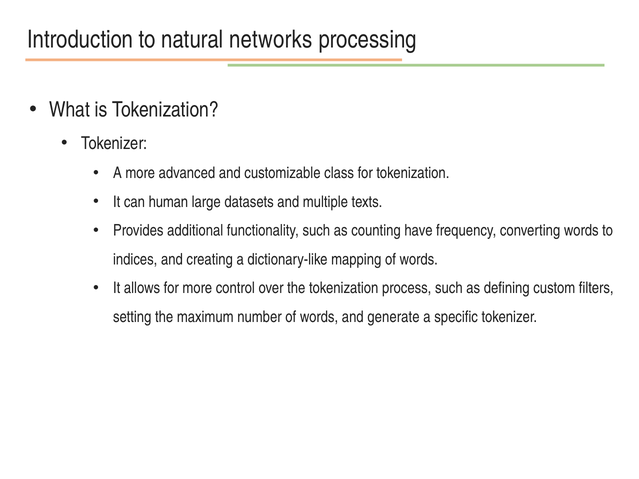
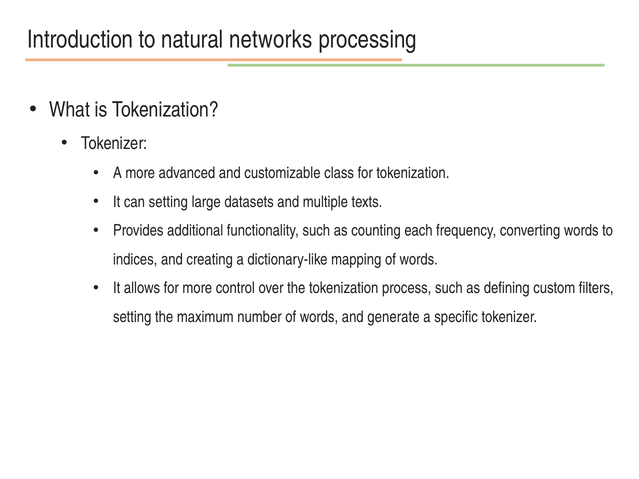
can human: human -> setting (168, 202)
have: have -> each (418, 231)
